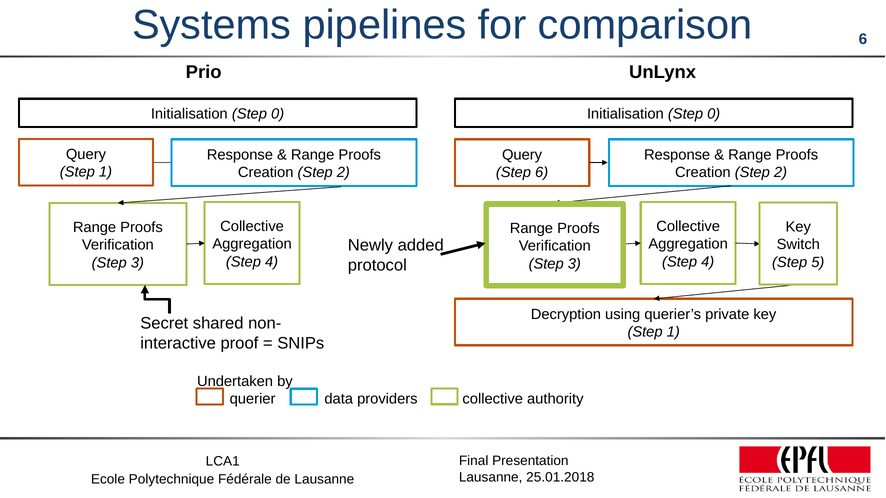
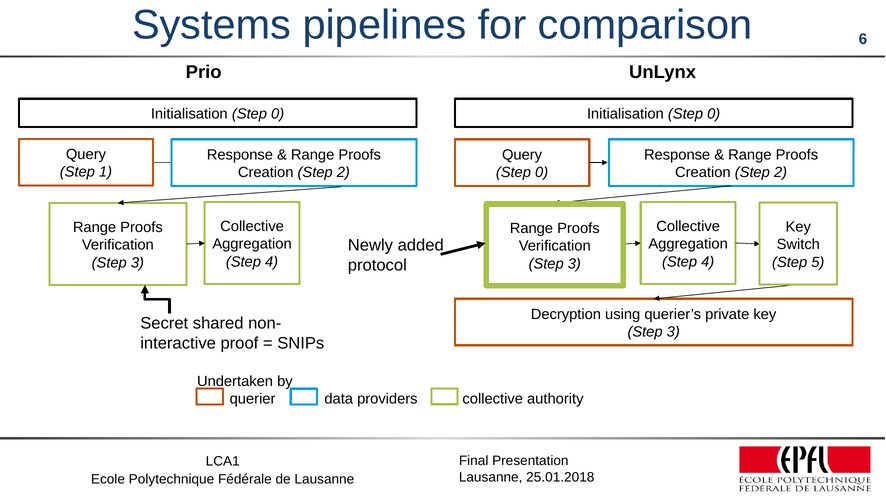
6: 6 -> 0 (542, 173)
1: 1 -> 3 (673, 332)
